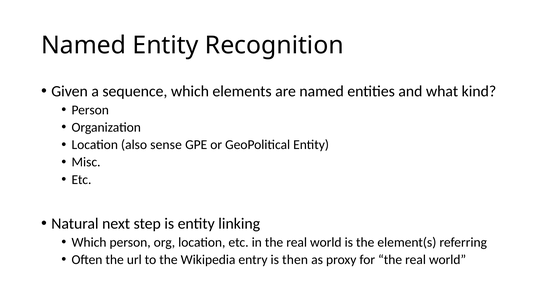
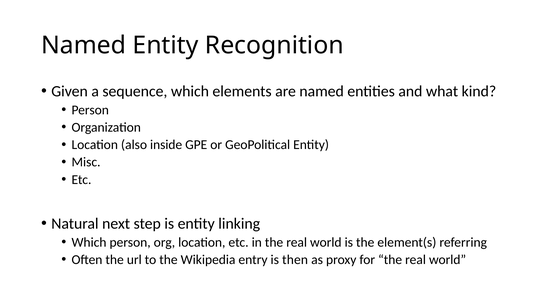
sense: sense -> inside (166, 145)
